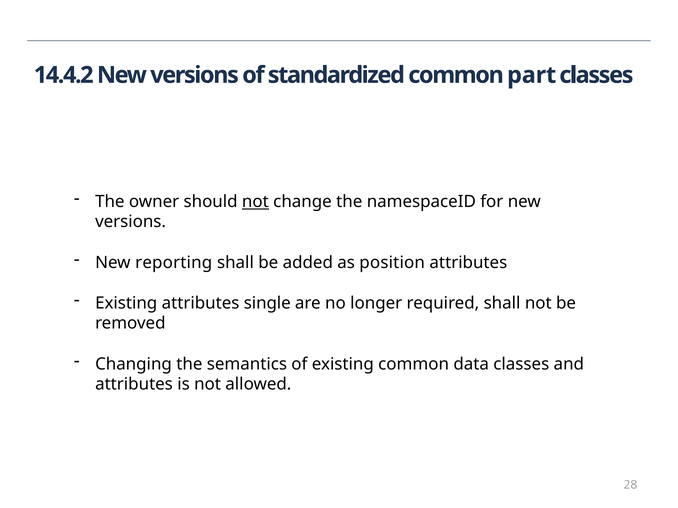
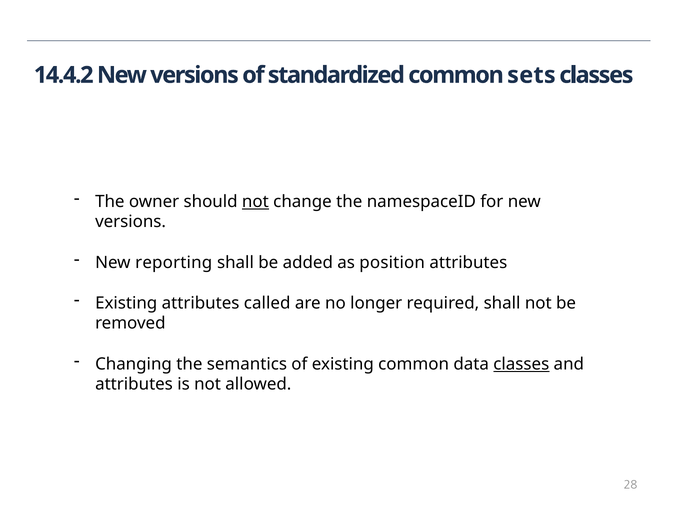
part: part -> sets (531, 75)
single: single -> called (267, 303)
classes underline: none -> present (521, 364)
